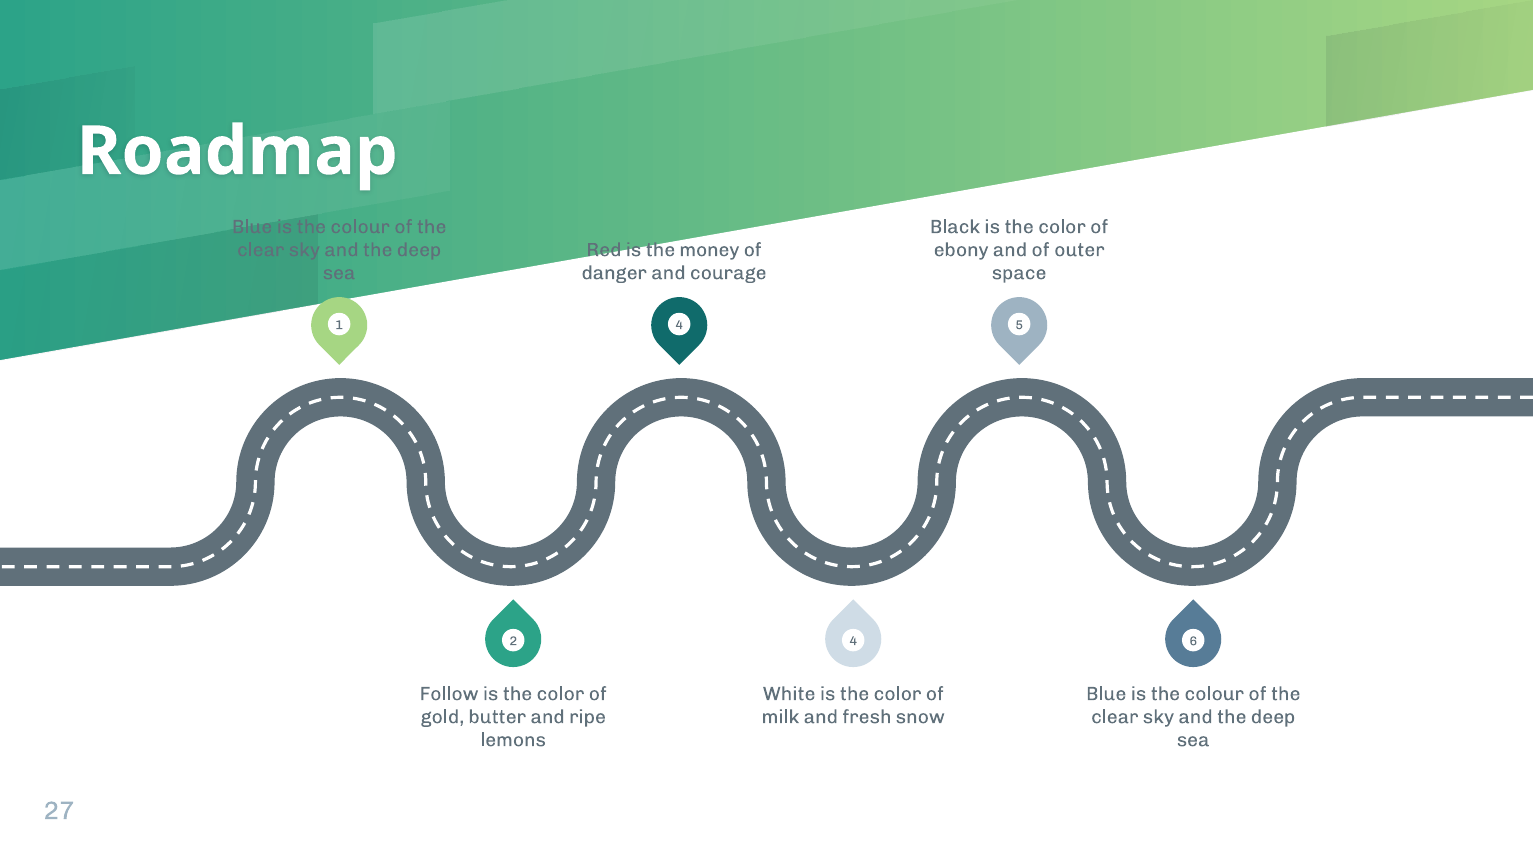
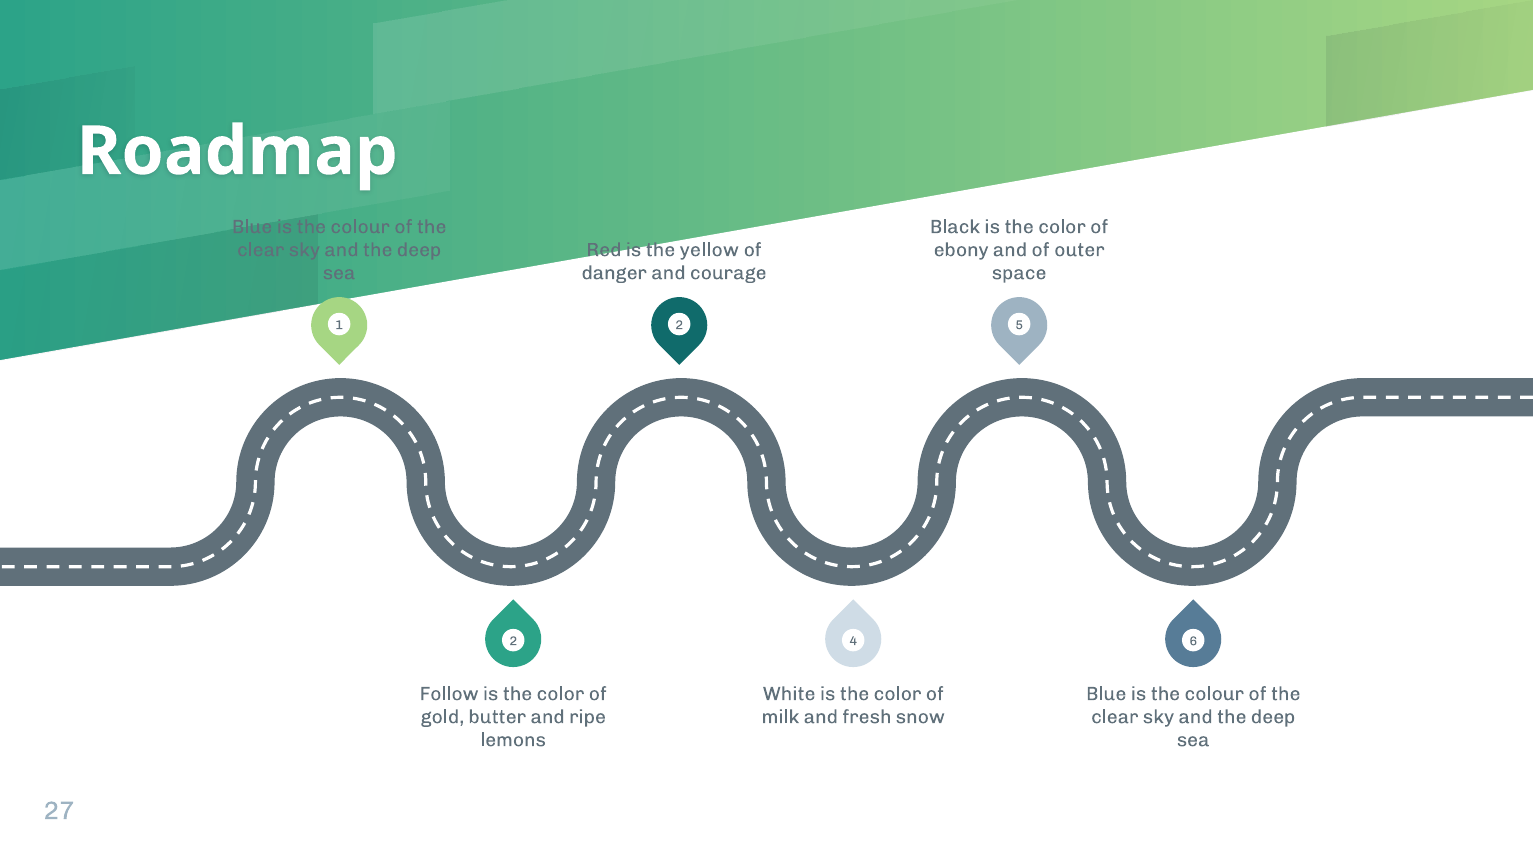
money: money -> yellow (709, 250)
1 4: 4 -> 2 (679, 325)
